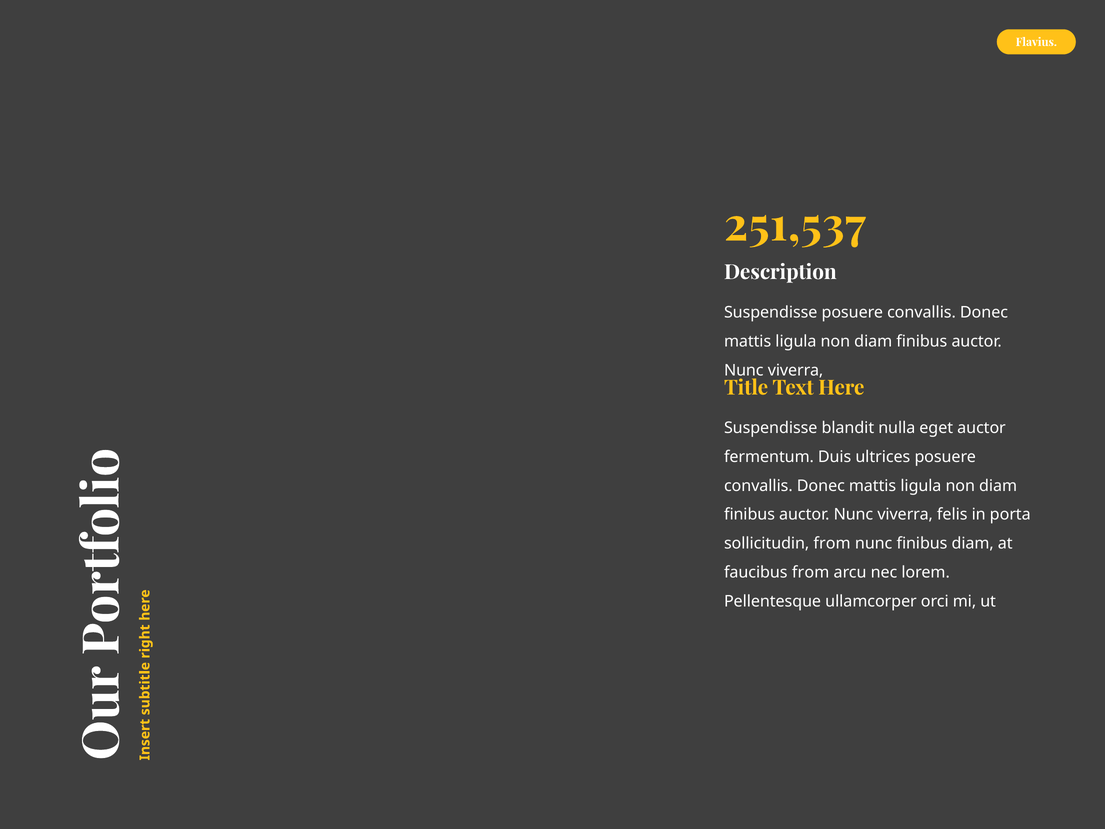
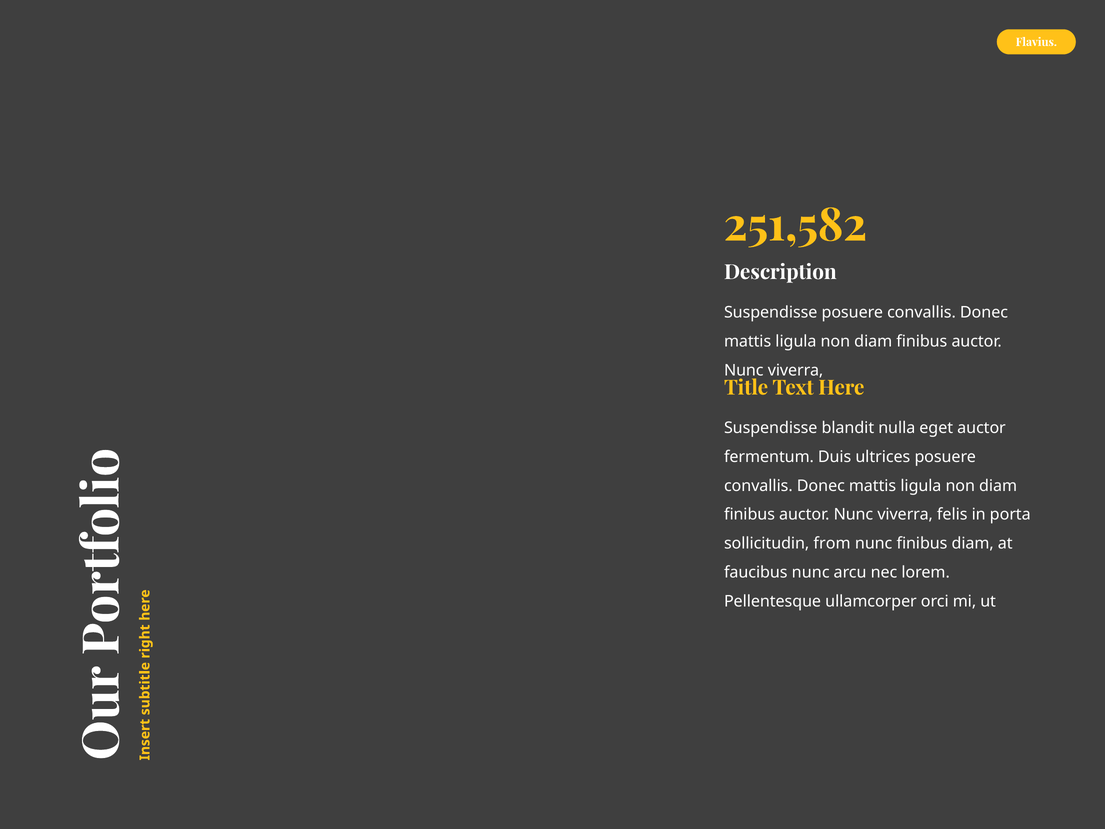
251,537: 251,537 -> 251,582 (795, 225)
faucibus from: from -> nunc (811, 572)
